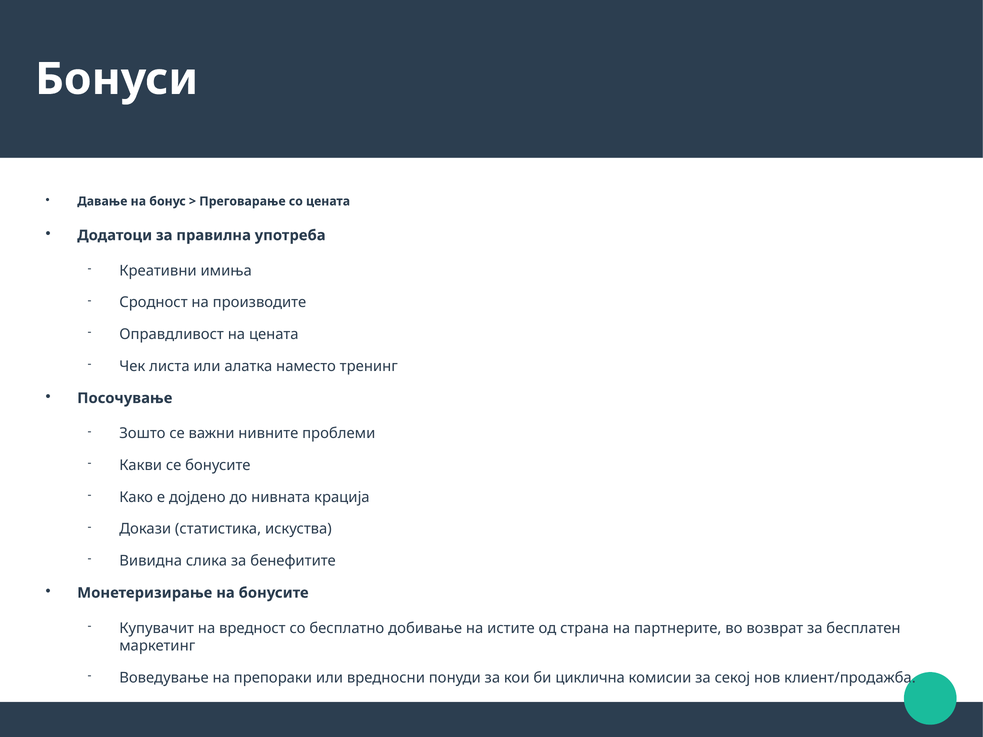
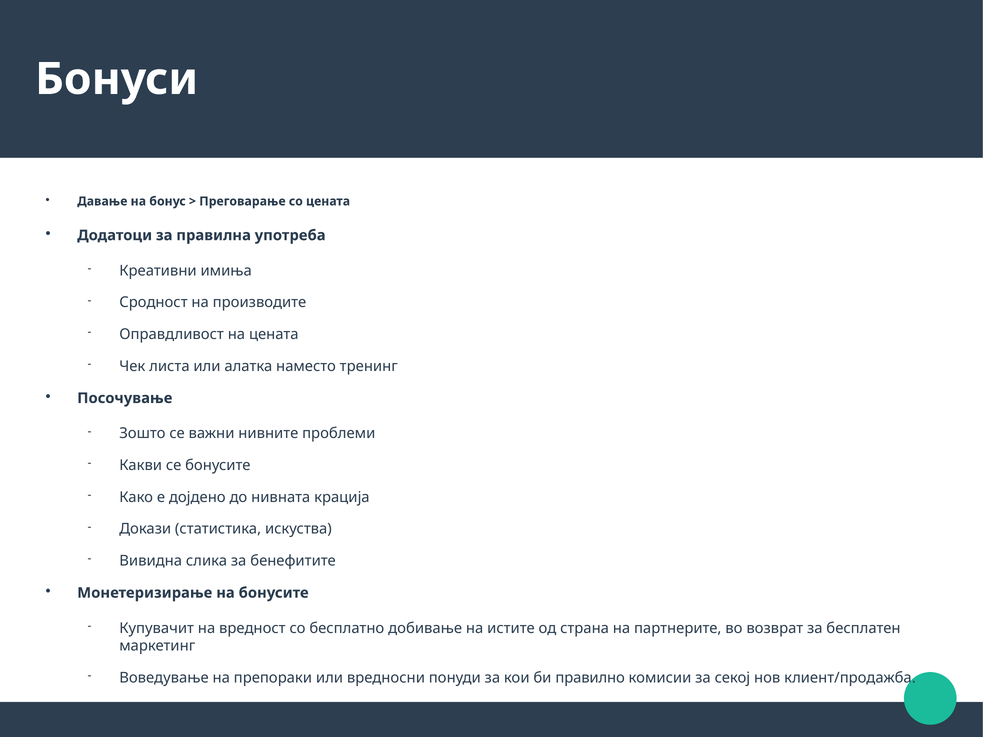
циклична: циклична -> правилно (590, 678)
